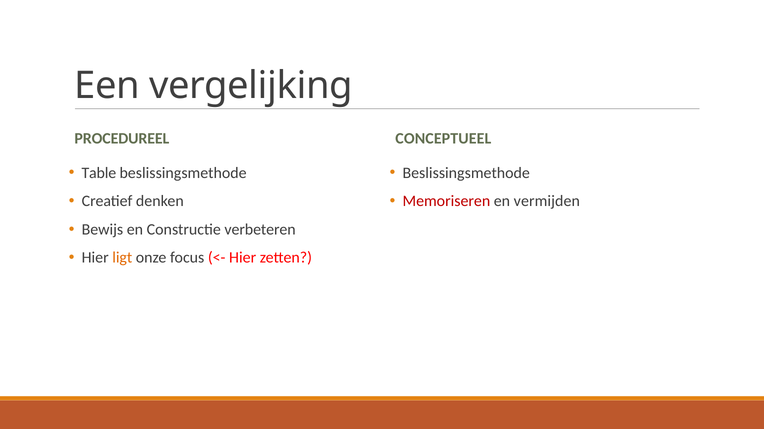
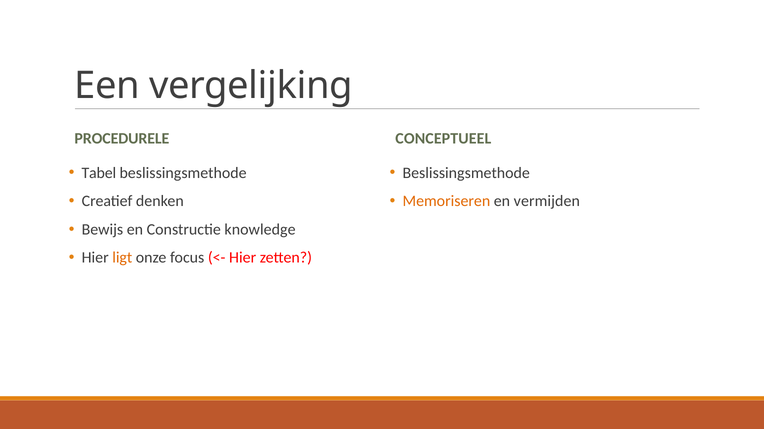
PROCEDUREEL: PROCEDUREEL -> PROCEDURELE (122, 139)
Table: Table -> Tabel (99, 173)
Memoriseren colour: red -> orange (446, 202)
verbeteren: verbeteren -> knowledge (260, 230)
